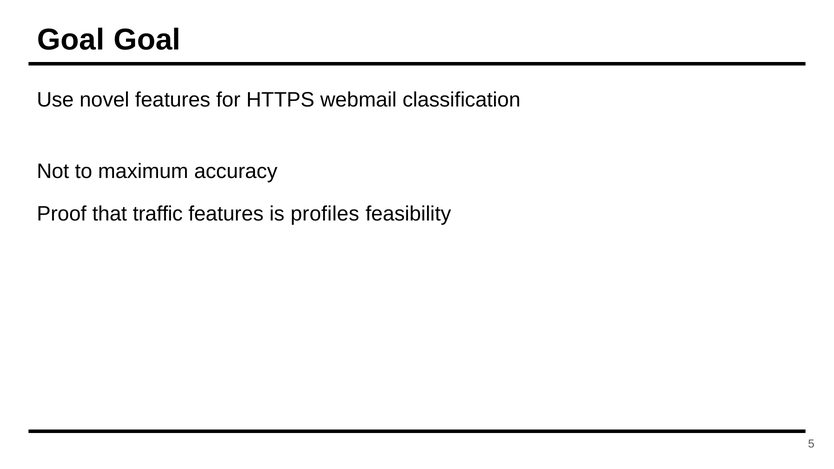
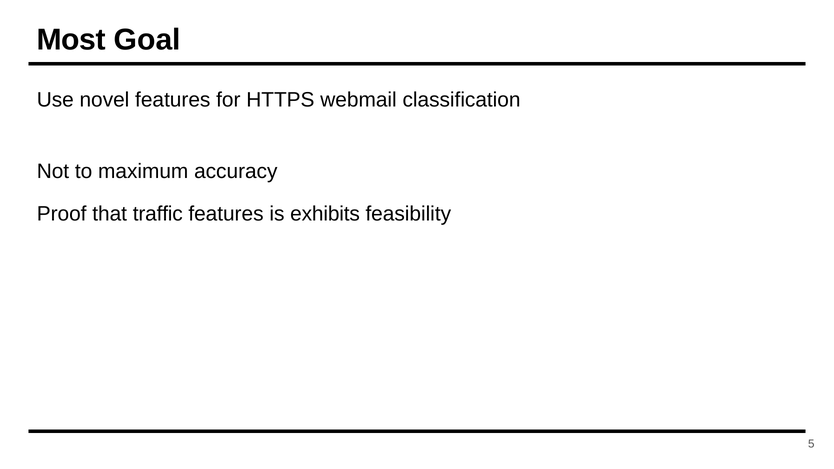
Goal: Goal -> Most (71, 40)
profiles: profiles -> exhibits (325, 214)
